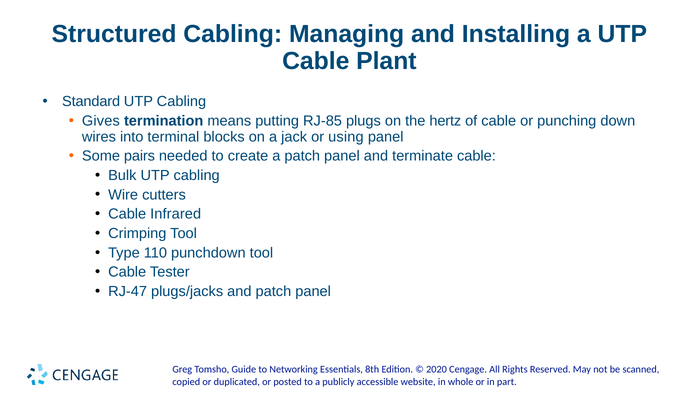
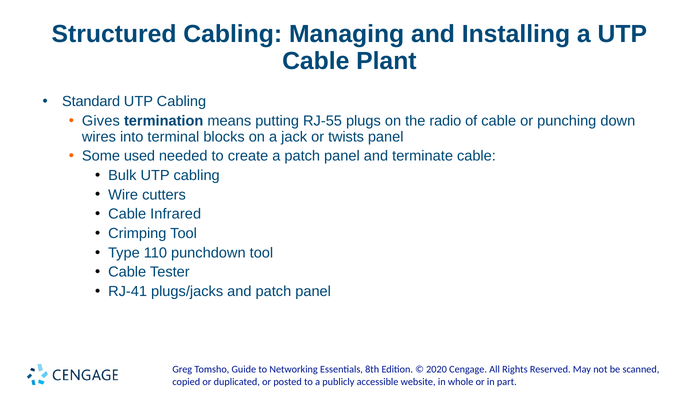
RJ-85: RJ-85 -> RJ-55 (323, 121)
hertz: hertz -> radio (445, 121)
using: using -> twists (346, 137)
pairs: pairs -> used (139, 156)
RJ-47: RJ-47 -> RJ-41 (128, 292)
